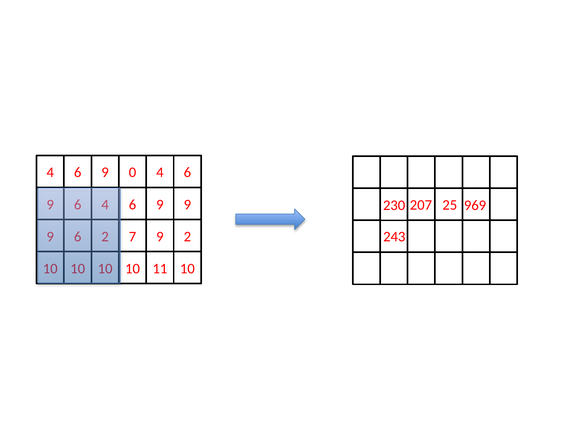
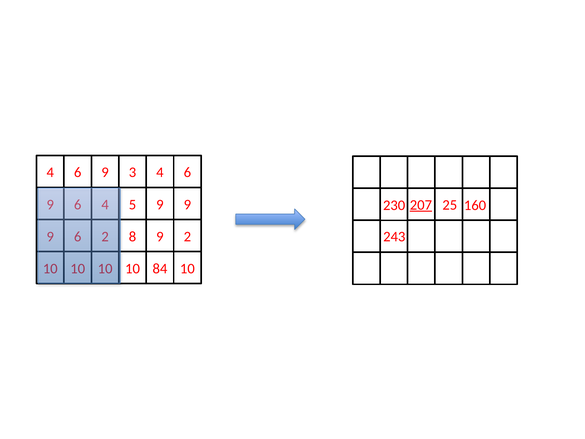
0: 0 -> 3 (133, 172)
6: 6 -> 5 (133, 204)
207 underline: none -> present (421, 205)
969: 969 -> 160 (475, 205)
7: 7 -> 8 (133, 236)
11: 11 -> 84 (160, 268)
